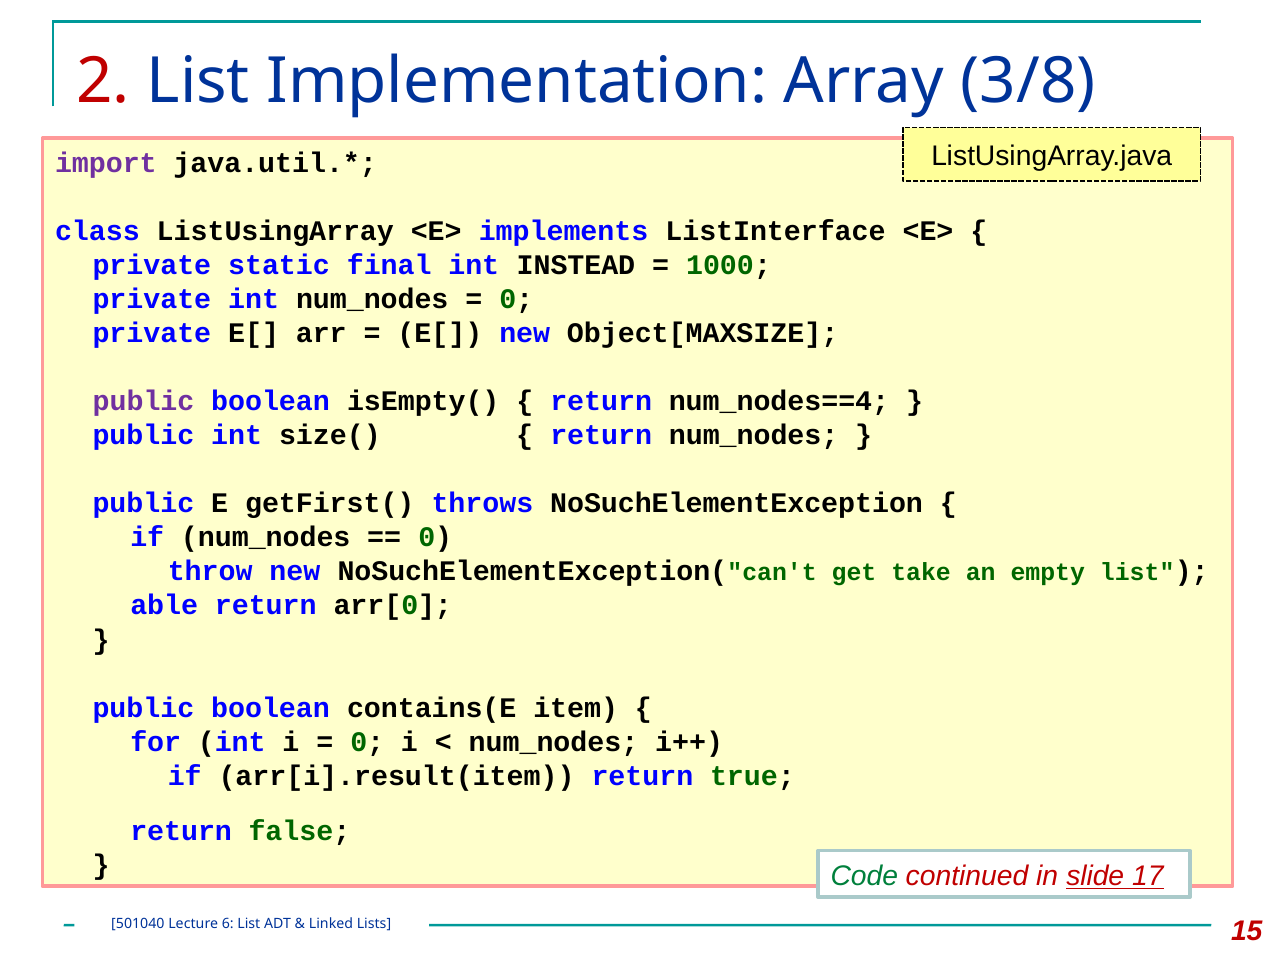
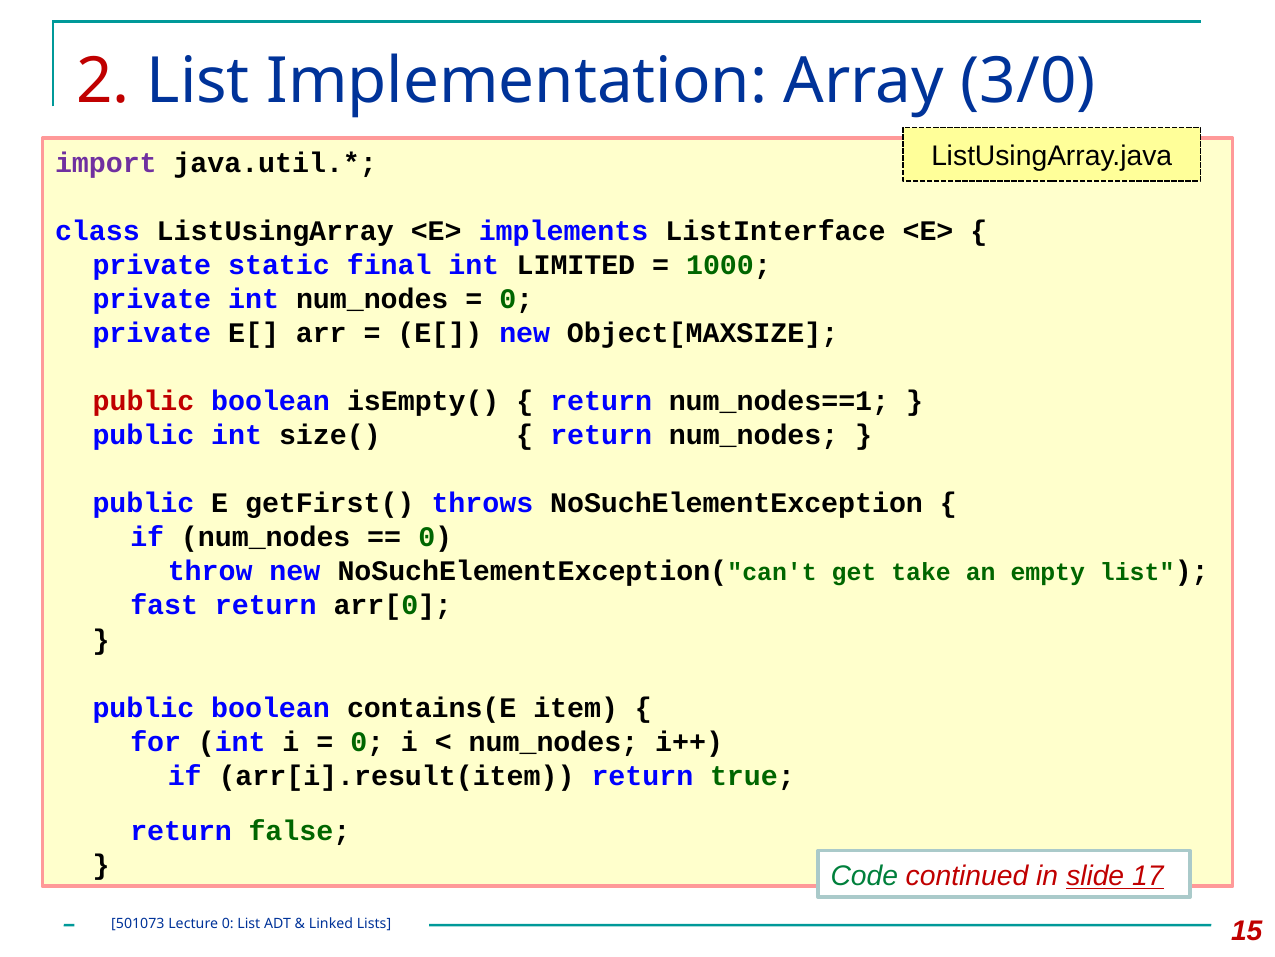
3/8: 3/8 -> 3/0 (1028, 81)
INSTEAD: INSTEAD -> LIMITED (576, 265)
public colour: purple -> red (144, 401)
num_nodes==4: num_nodes==4 -> num_nodes==1 (779, 401)
able: able -> fast (164, 605)
501040: 501040 -> 501073 (138, 923)
Lecture 6: 6 -> 0 (228, 923)
